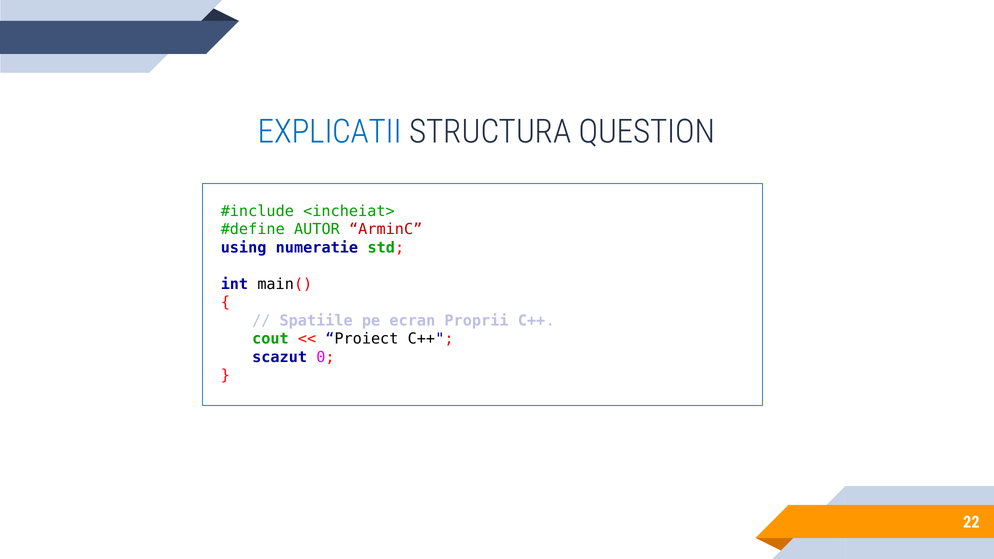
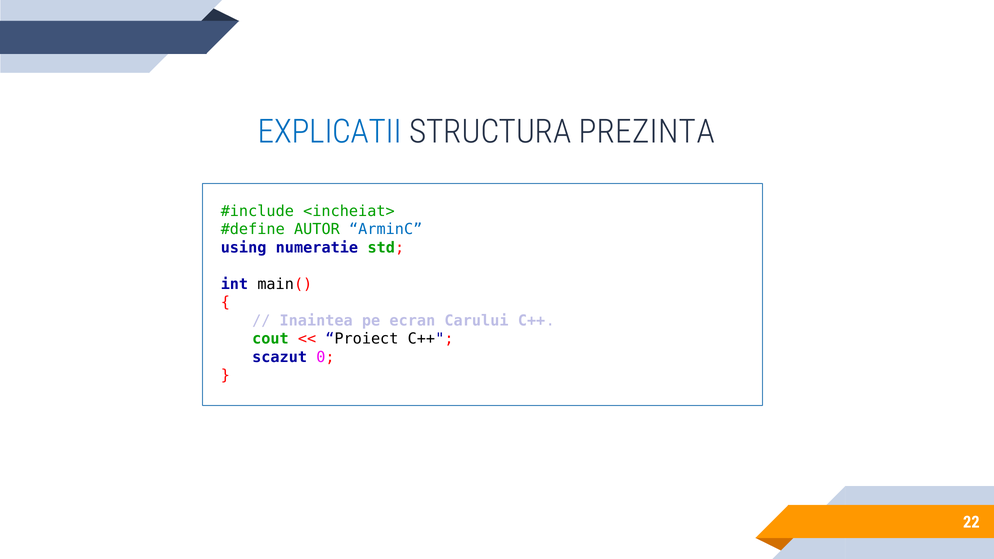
QUESTION: QUESTION -> PREZINTA (647, 132)
ArminC colour: red -> blue (386, 229)
Spatiile: Spatiile -> Inaintea (316, 321)
Proprii: Proprii -> Carului (477, 321)
